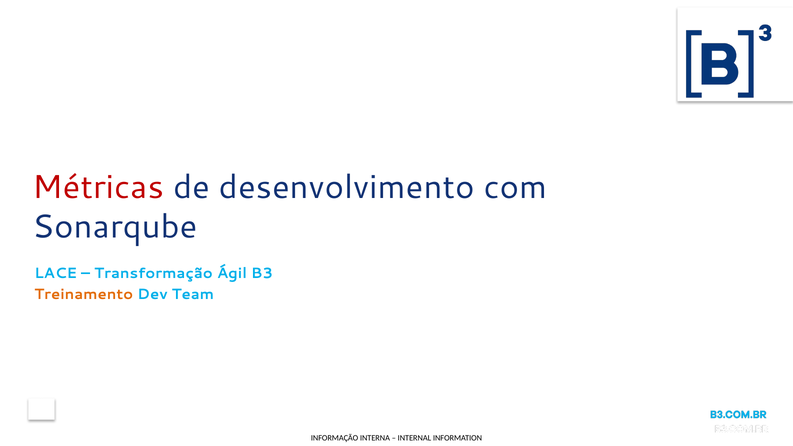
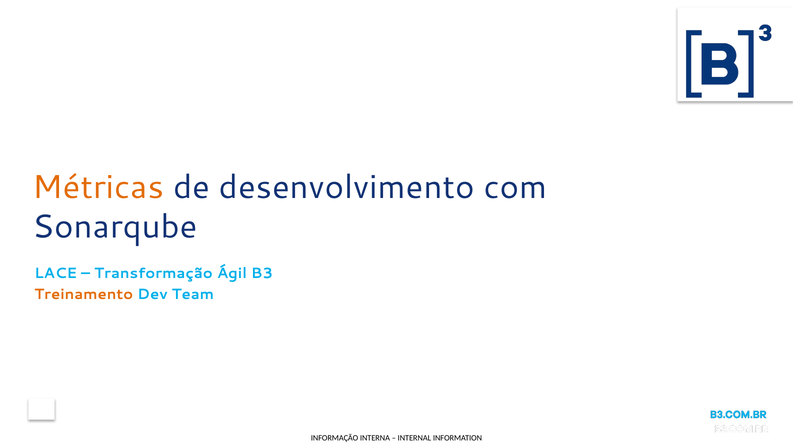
Métricas colour: red -> orange (98, 187)
